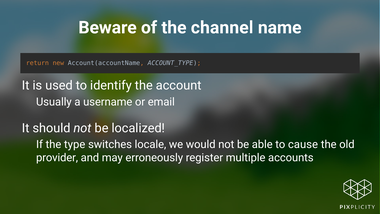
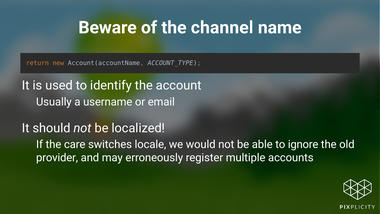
type: type -> care (75, 144)
cause: cause -> ignore (303, 144)
